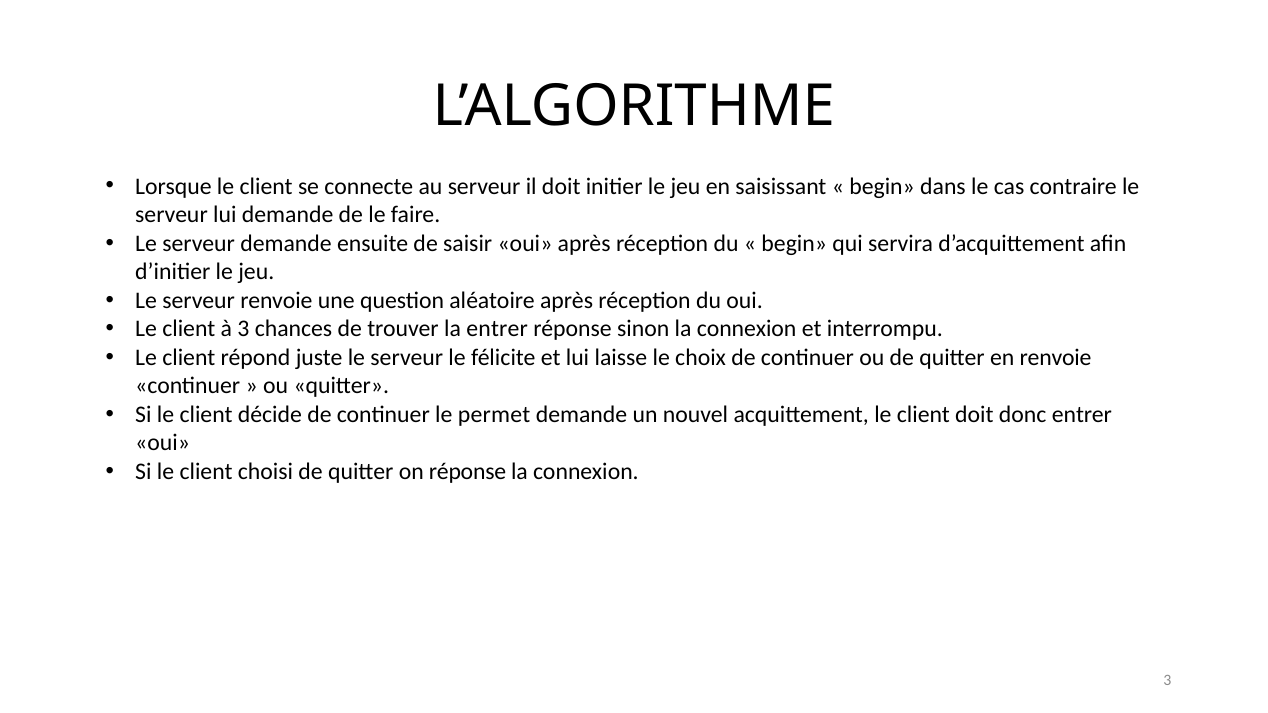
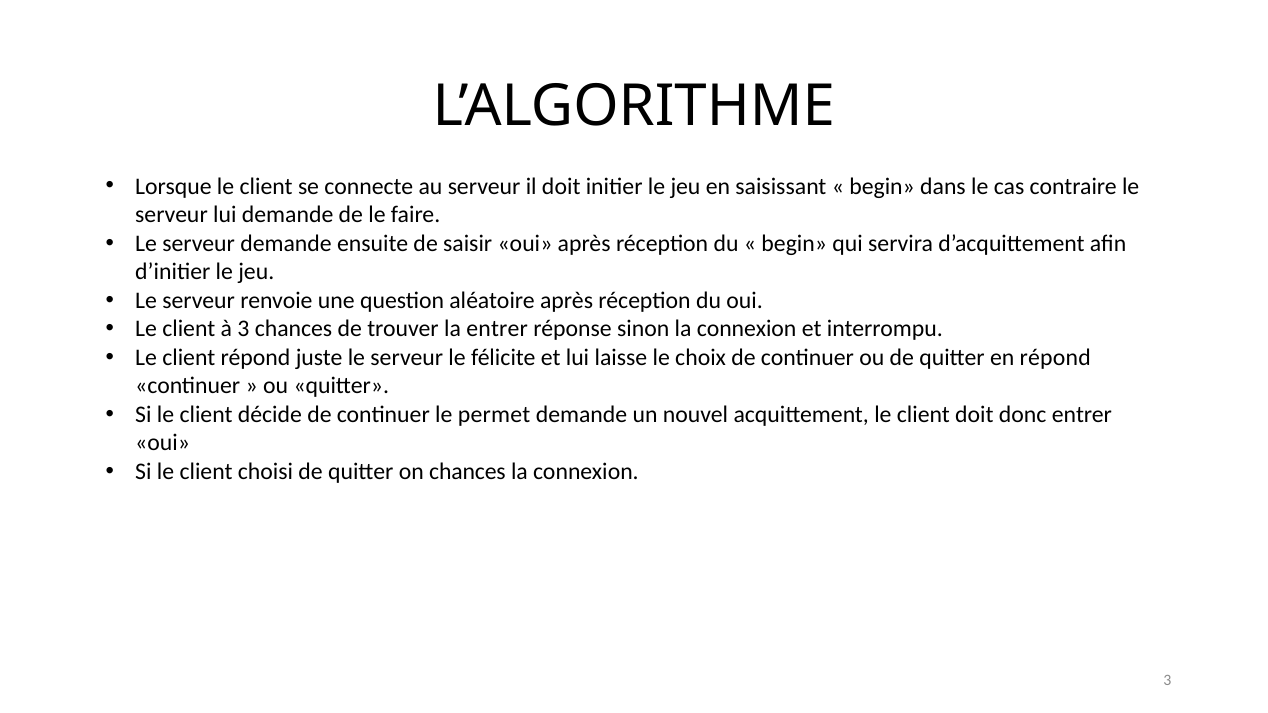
en renvoie: renvoie -> répond (1055, 358)
on réponse: réponse -> chances (467, 472)
